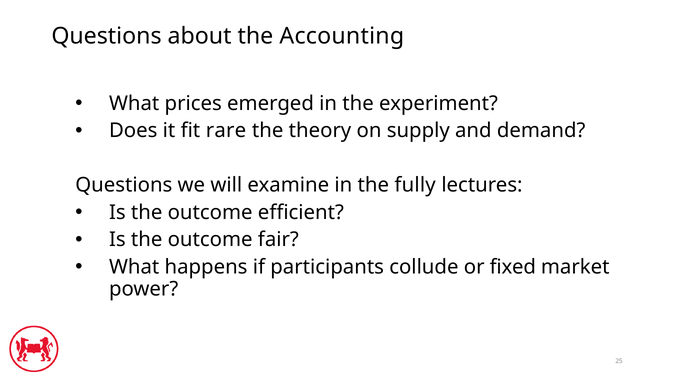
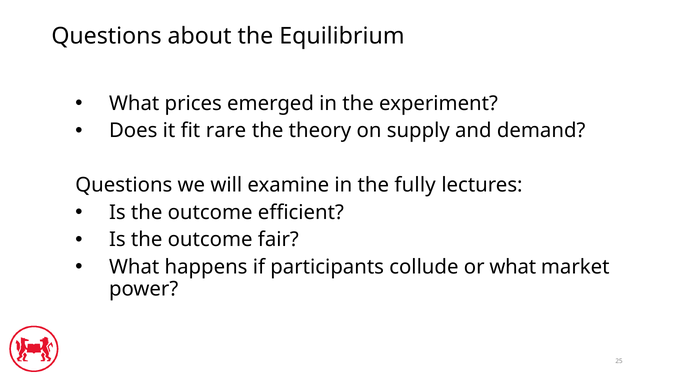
Accounting: Accounting -> Equilibrium (342, 36)
or fixed: fixed -> what (513, 267)
